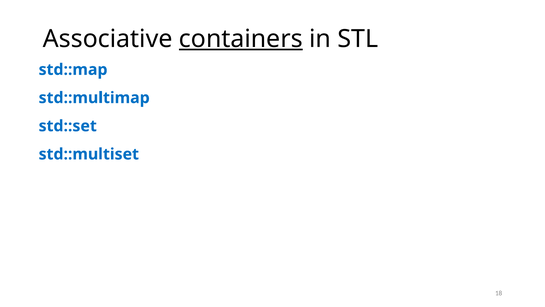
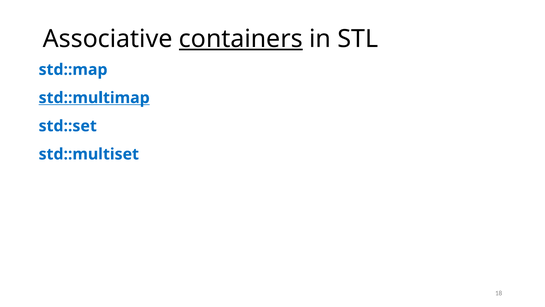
std::multimap underline: none -> present (94, 98)
